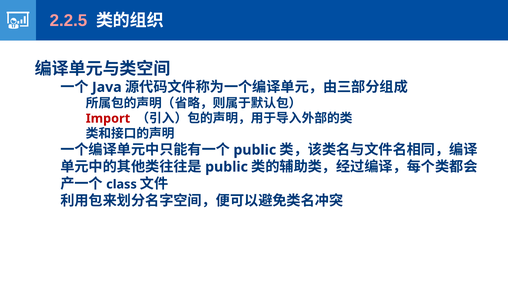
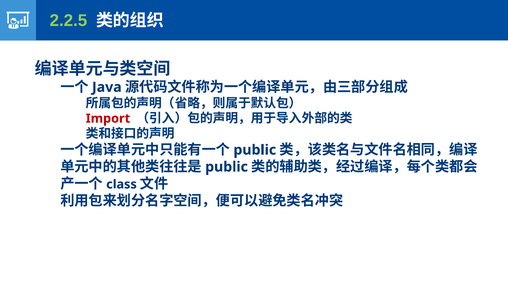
2.2.5 colour: pink -> light green (68, 21)
